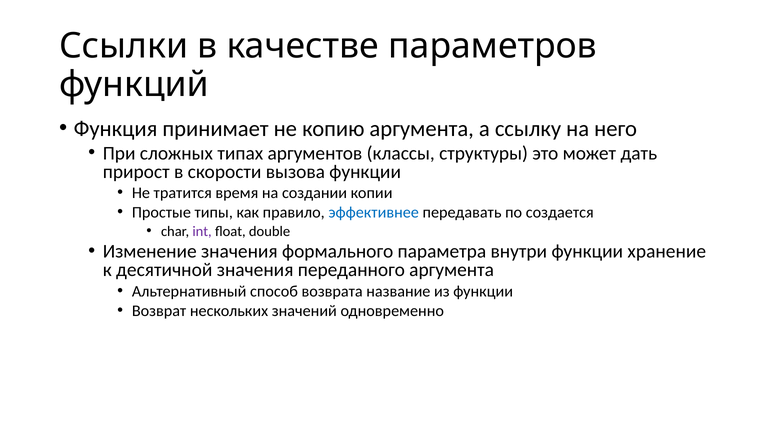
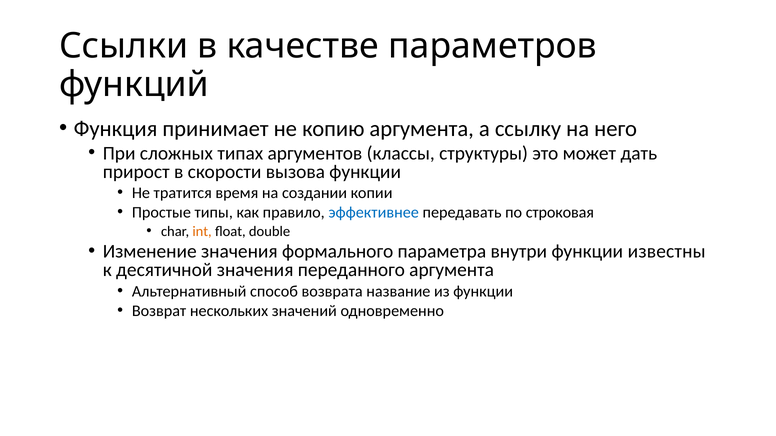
создается: создается -> строковая (560, 213)
int colour: purple -> orange (202, 232)
хранение: хранение -> известны (667, 252)
